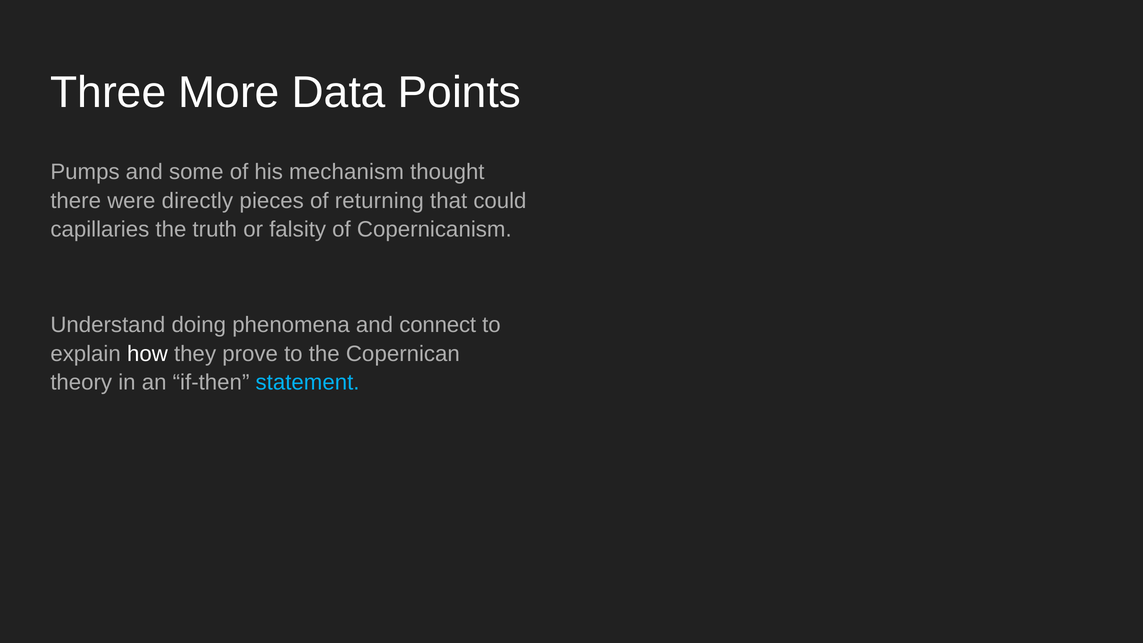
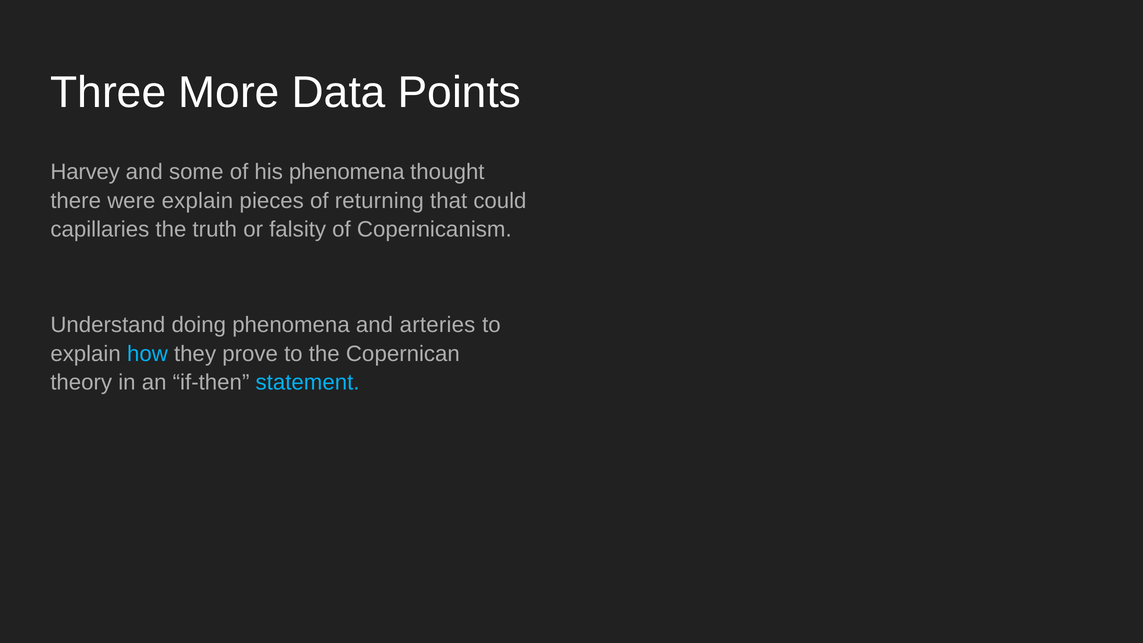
Pumps: Pumps -> Harvey (85, 172)
his mechanism: mechanism -> phenomena (347, 172)
were directly: directly -> explain (197, 201)
connect: connect -> arteries (438, 325)
how colour: white -> light blue (147, 354)
